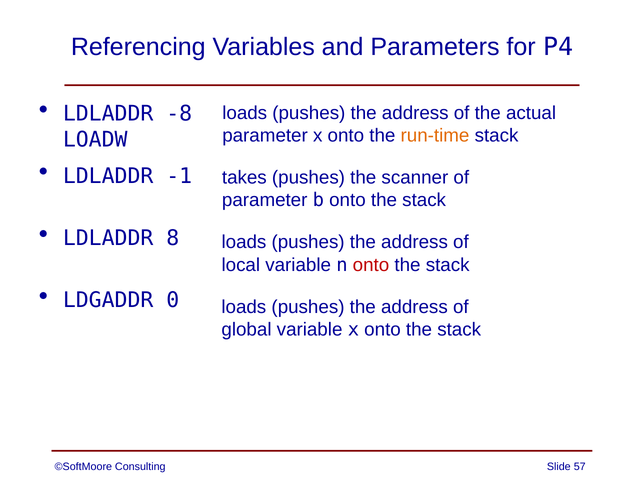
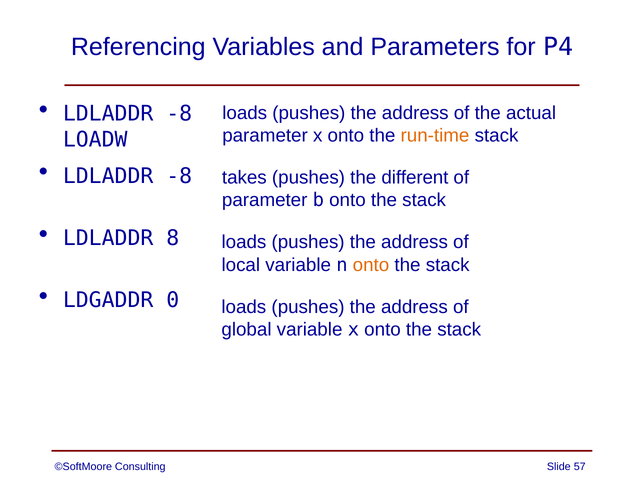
-1: -1 -> -8 (179, 176)
scanner: scanner -> different (415, 178)
onto colour: red -> orange (371, 265)
